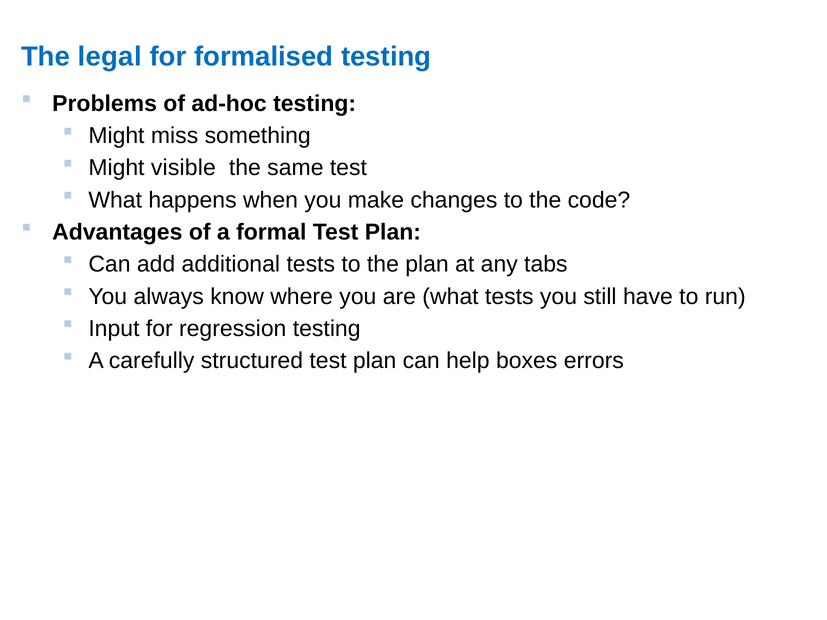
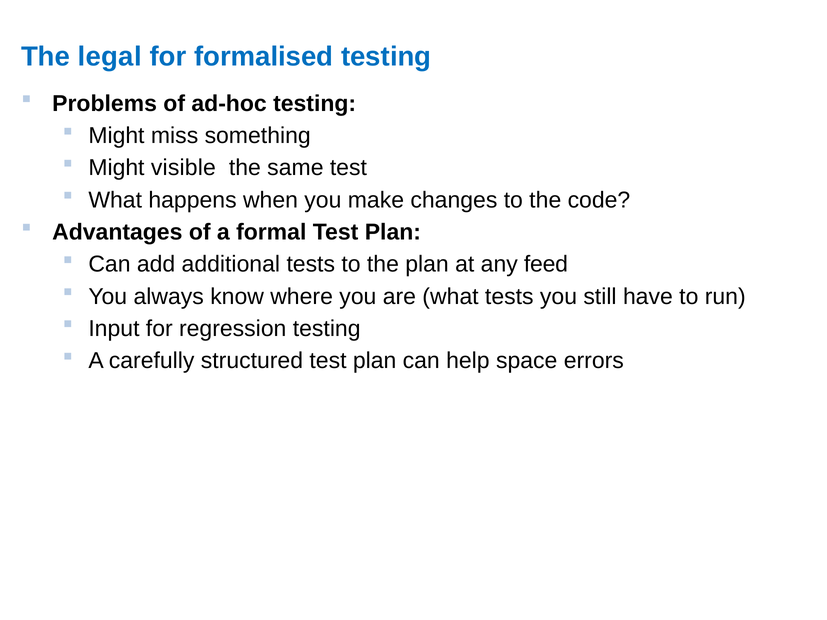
tabs: tabs -> feed (546, 264)
boxes: boxes -> space (527, 361)
